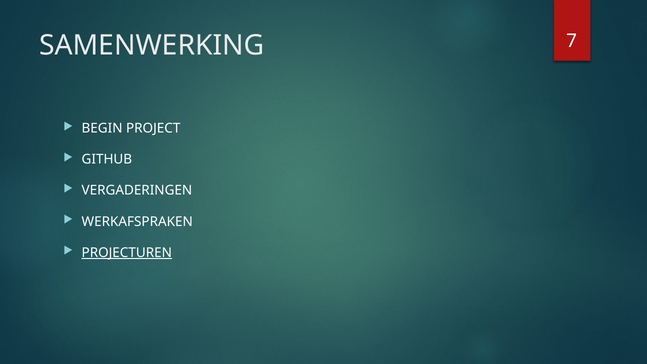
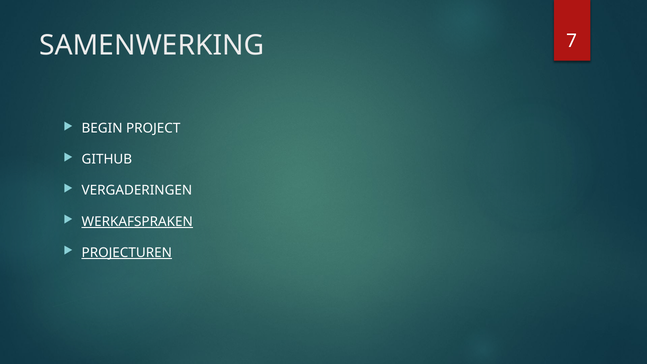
WERKAFSPRAKEN underline: none -> present (137, 222)
